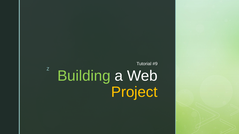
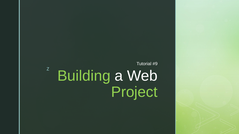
Project colour: yellow -> light green (134, 92)
